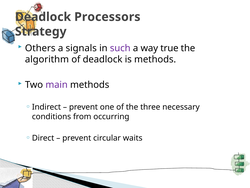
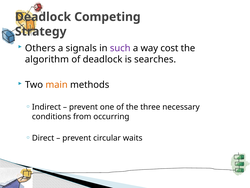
Processors: Processors -> Competing (107, 17)
true: true -> cost (169, 48)
is methods: methods -> searches (155, 59)
main colour: purple -> orange (57, 85)
